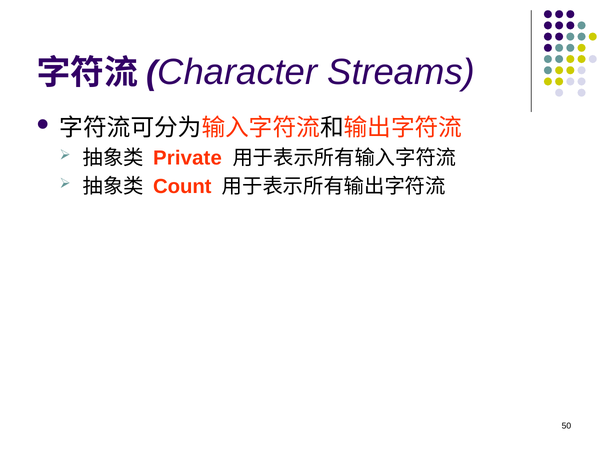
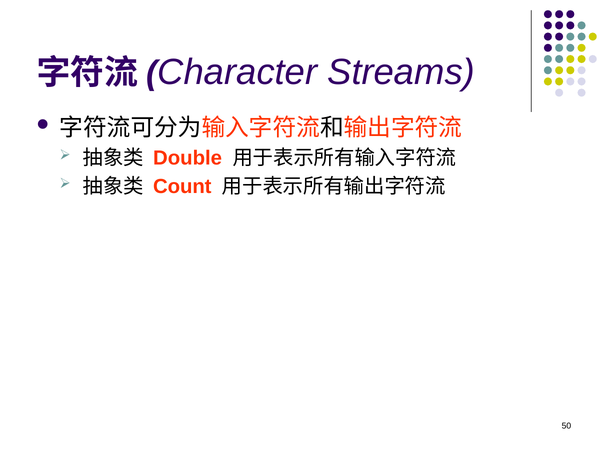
Private: Private -> Double (188, 158)
